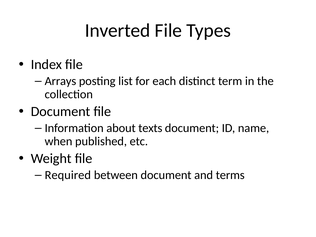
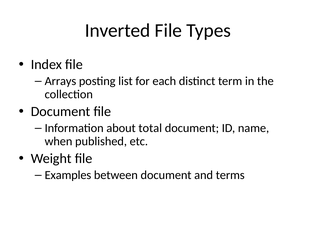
texts: texts -> total (150, 128)
Required: Required -> Examples (68, 175)
